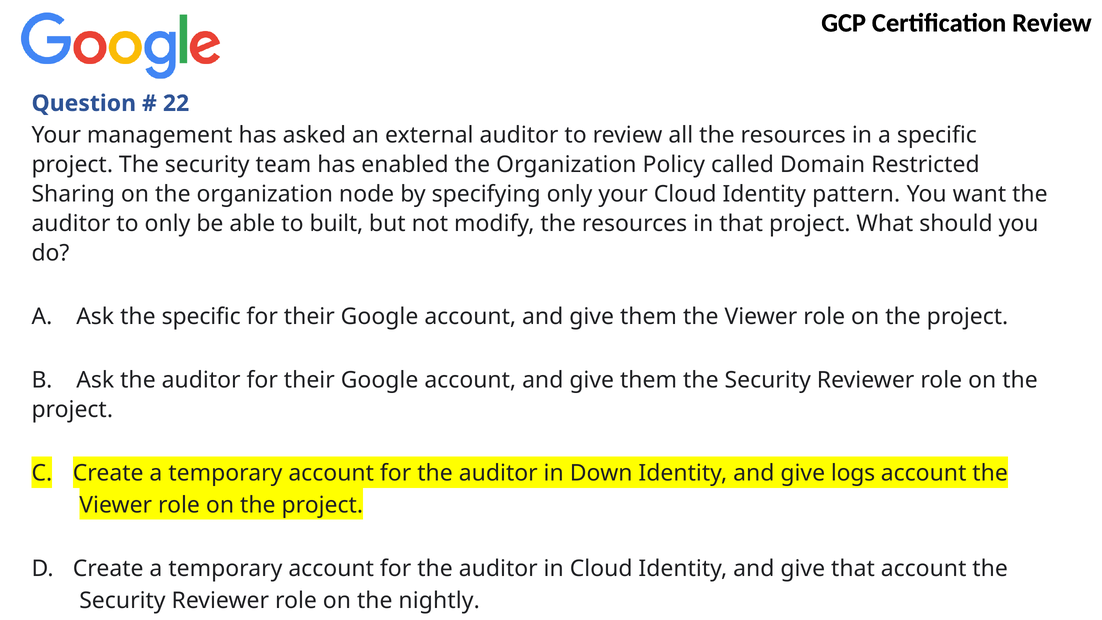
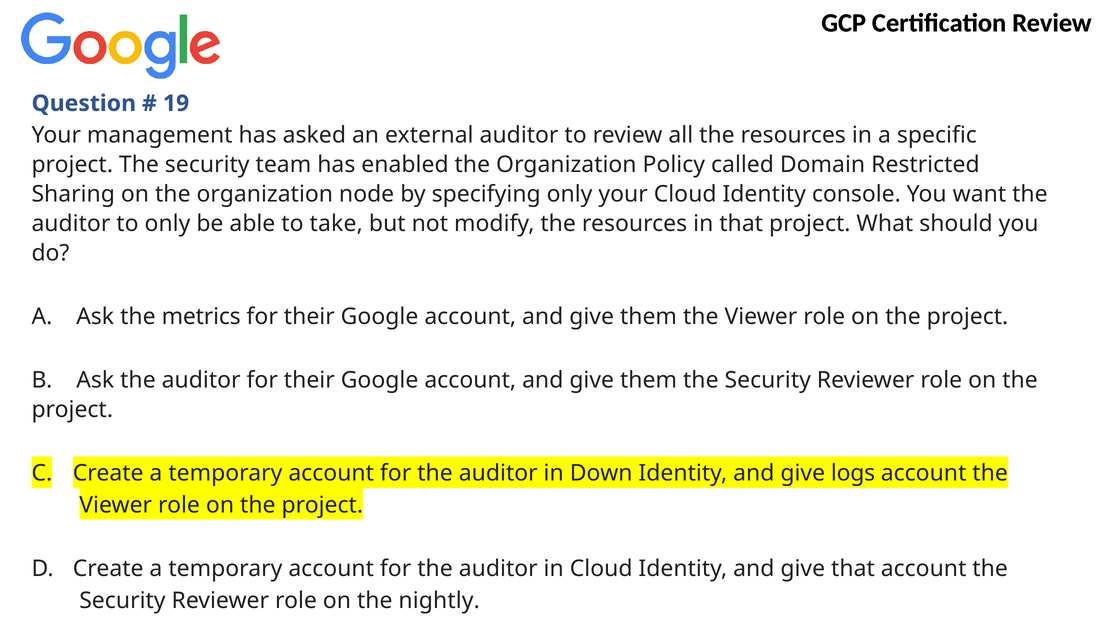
22: 22 -> 19 (176, 103)
pattern: pattern -> console (856, 194)
built: built -> take (336, 224)
the specific: specific -> metrics (201, 317)
